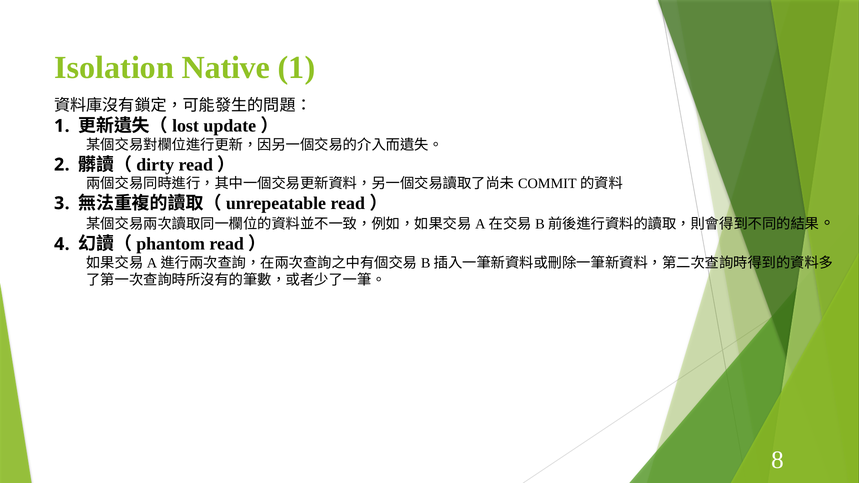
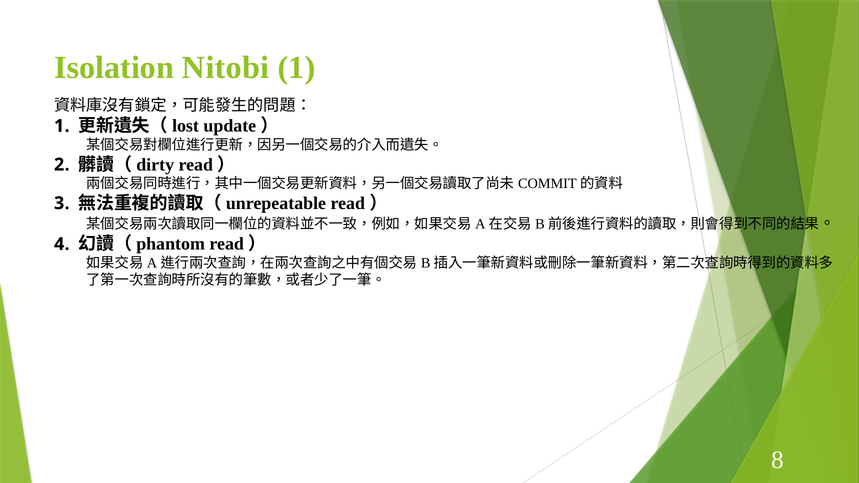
Native: Native -> Nitobi (226, 68)
